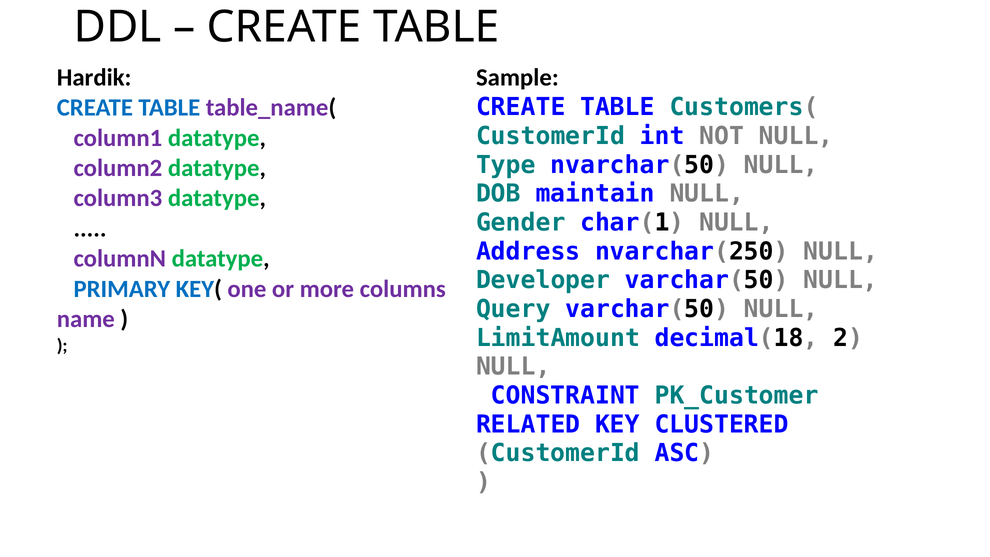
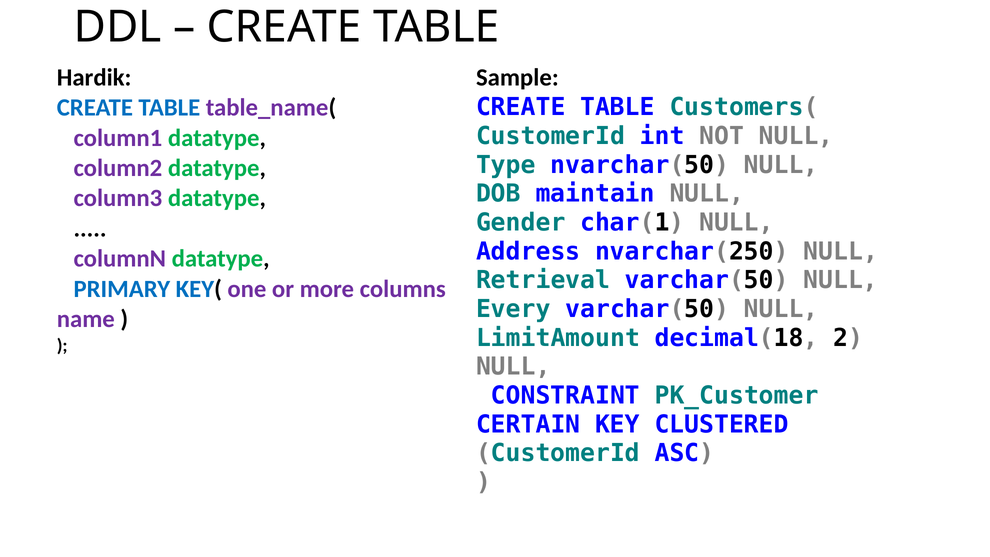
Developer: Developer -> Retrieval (543, 280)
Query: Query -> Every (513, 309)
RELATED: RELATED -> CERTAIN (528, 424)
